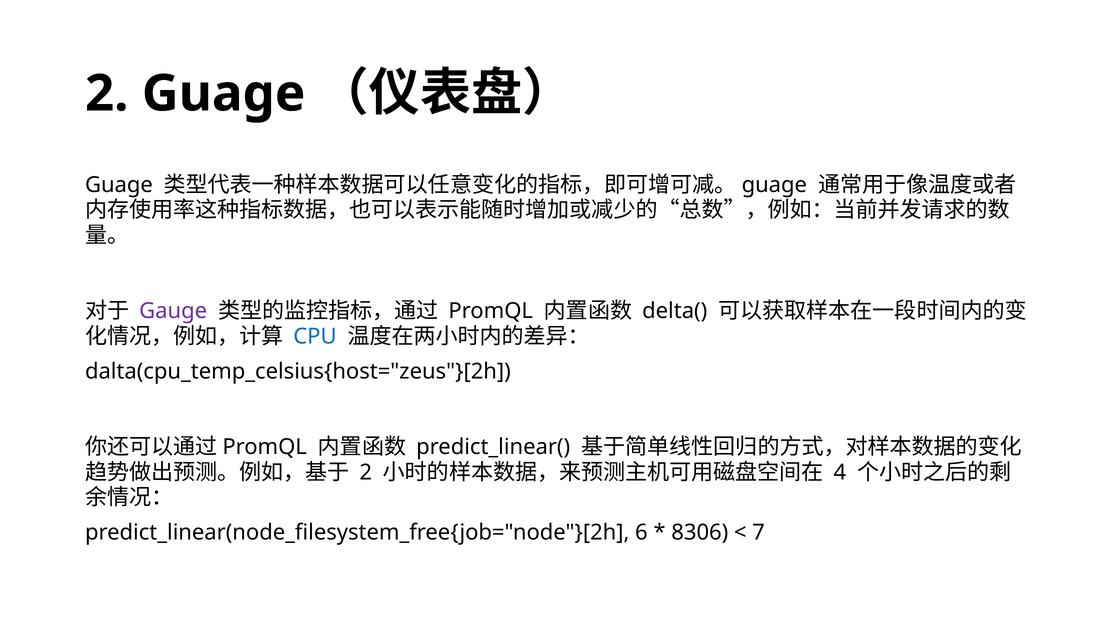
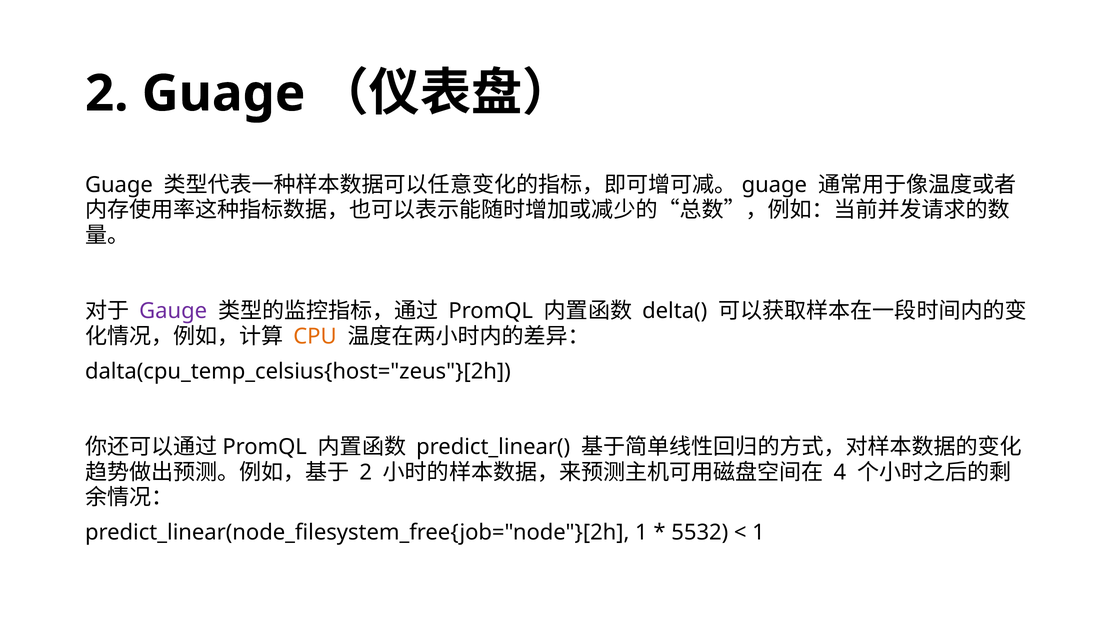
CPU colour: blue -> orange (315, 337)
predict_linear(node_filesystem_free{job="node"}[2h 6: 6 -> 1 (641, 532)
8306: 8306 -> 5532 (700, 532)
7: 7 -> 1 (758, 532)
